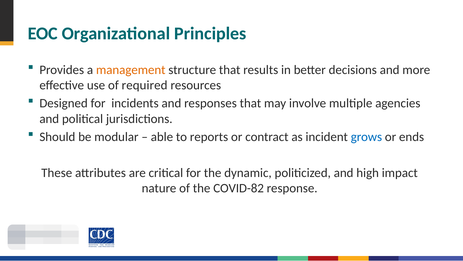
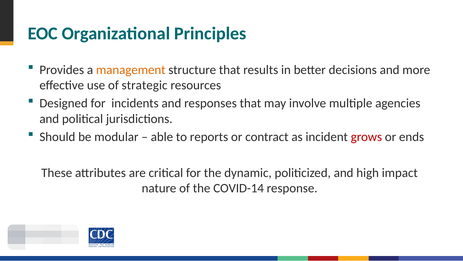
required: required -> strategic (145, 85)
grows colour: blue -> red (366, 137)
COVID-82: COVID-82 -> COVID-14 (239, 188)
